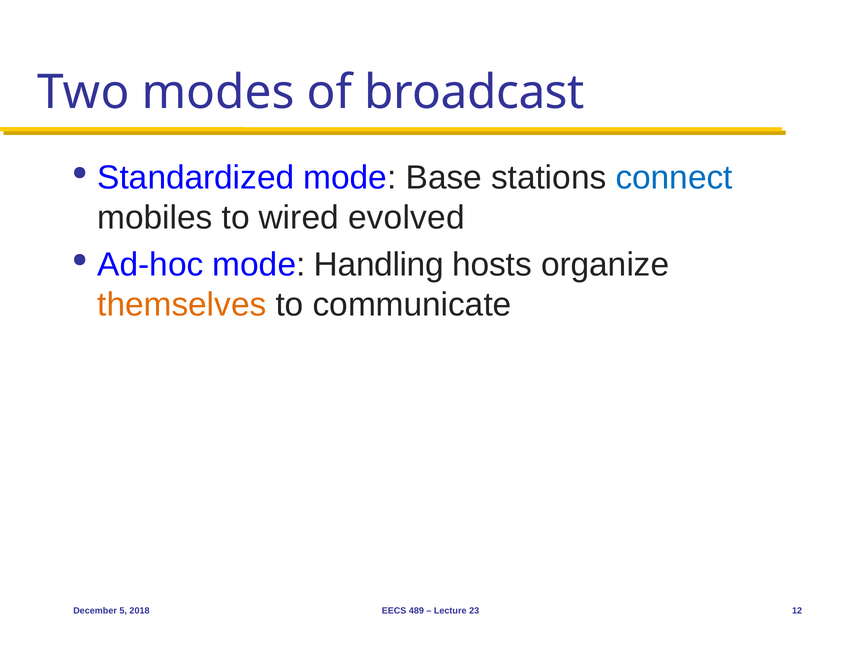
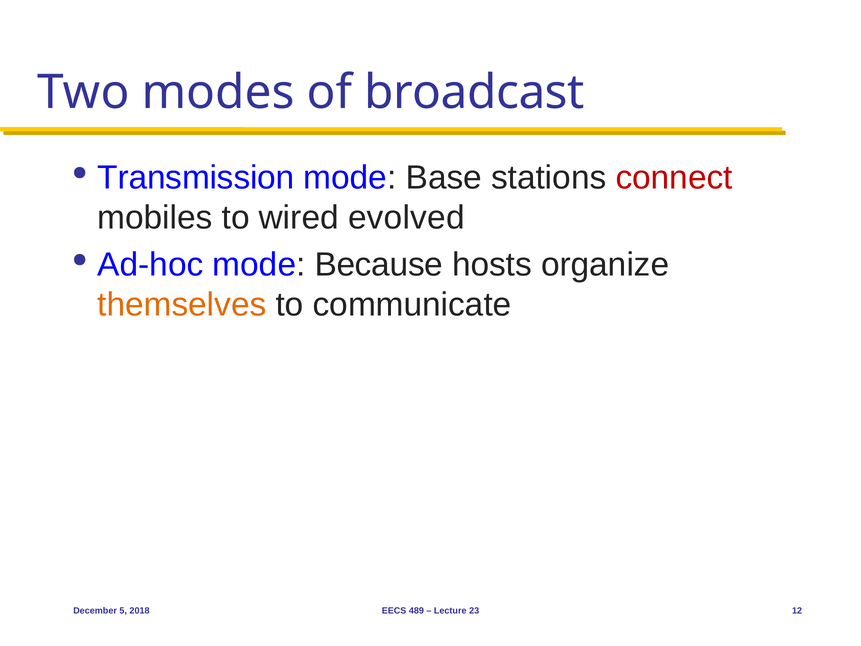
Standardized: Standardized -> Transmission (196, 177)
connect colour: blue -> red (674, 177)
Handling: Handling -> Because (379, 265)
